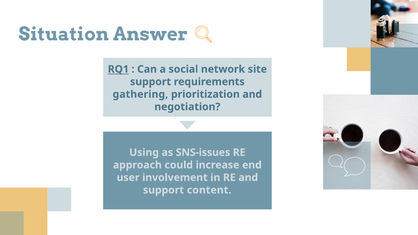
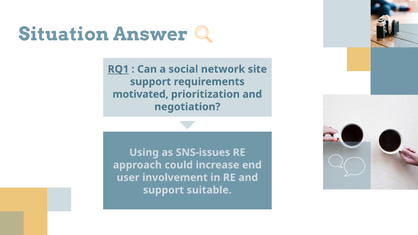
gathering: gathering -> motivated (140, 94)
content: content -> suitable (209, 190)
